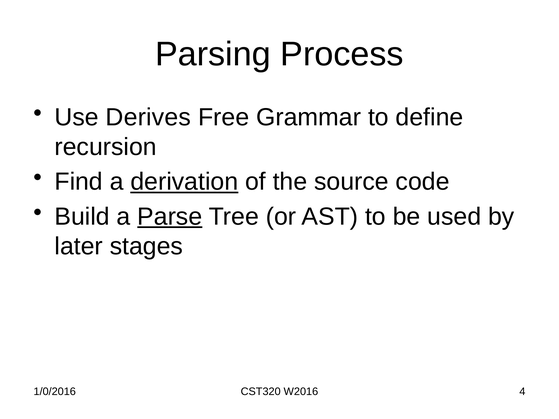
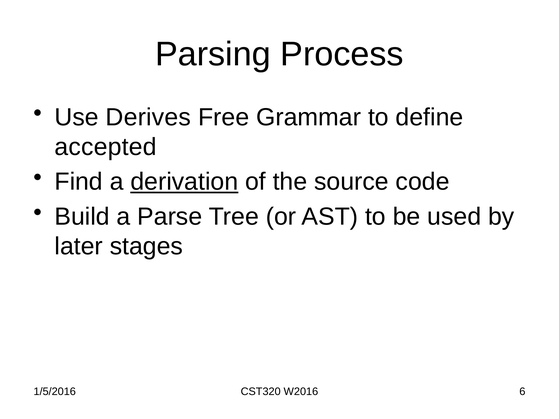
recursion: recursion -> accepted (106, 147)
Parse underline: present -> none (170, 217)
1/0/2016: 1/0/2016 -> 1/5/2016 (55, 392)
4: 4 -> 6 (522, 392)
